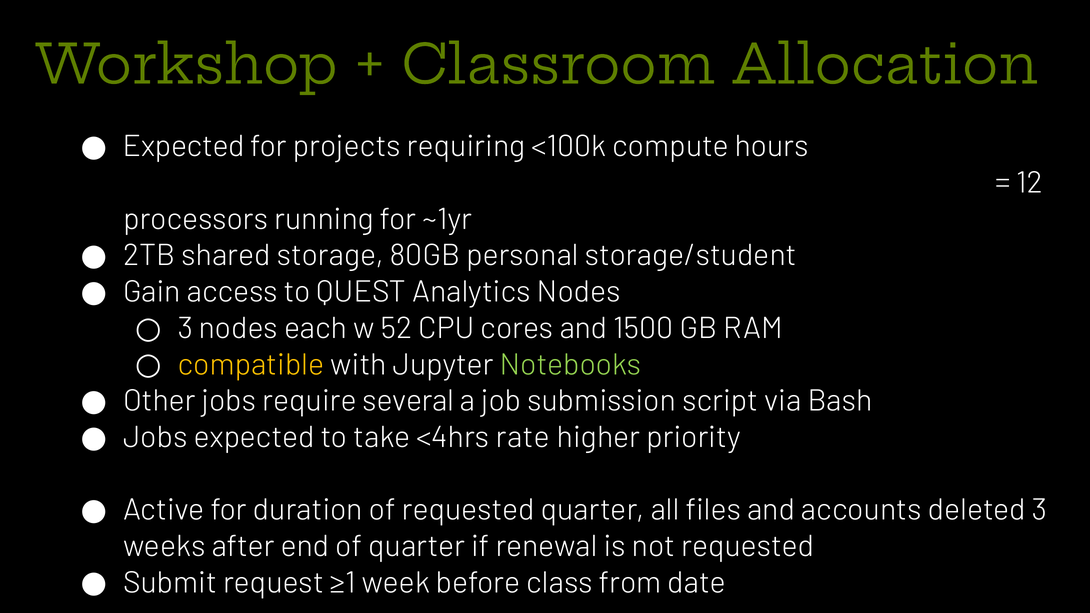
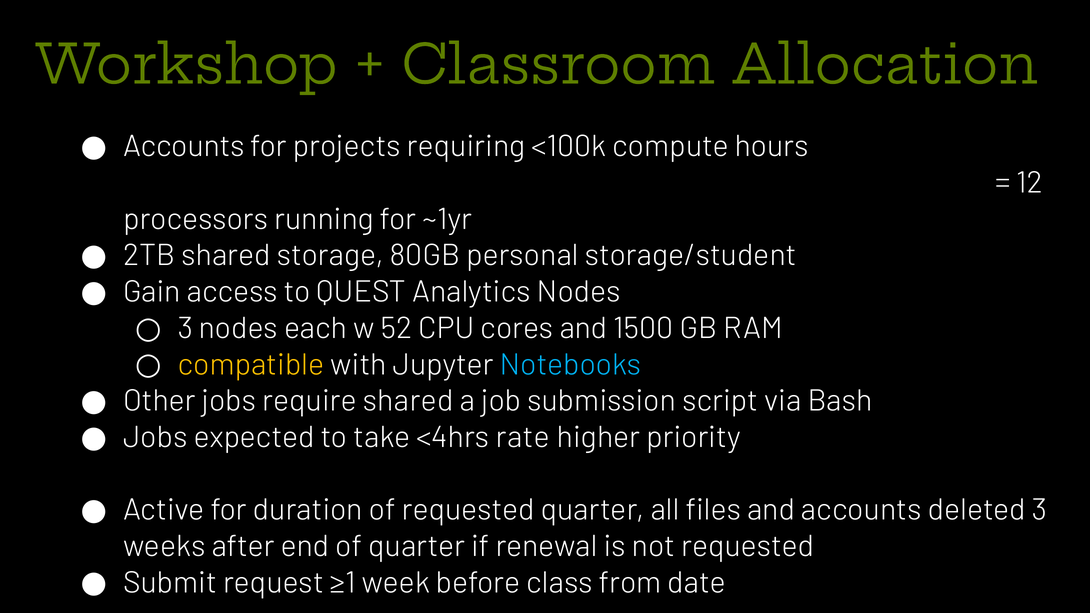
Expected: Expected -> Accounts (184, 147)
Notebooks colour: light green -> light blue (571, 365)
require several: several -> shared (408, 401)
